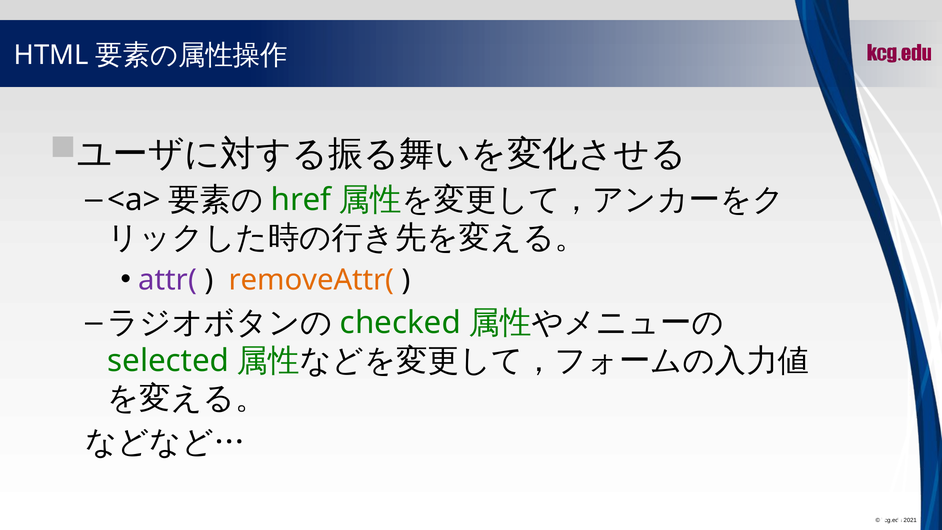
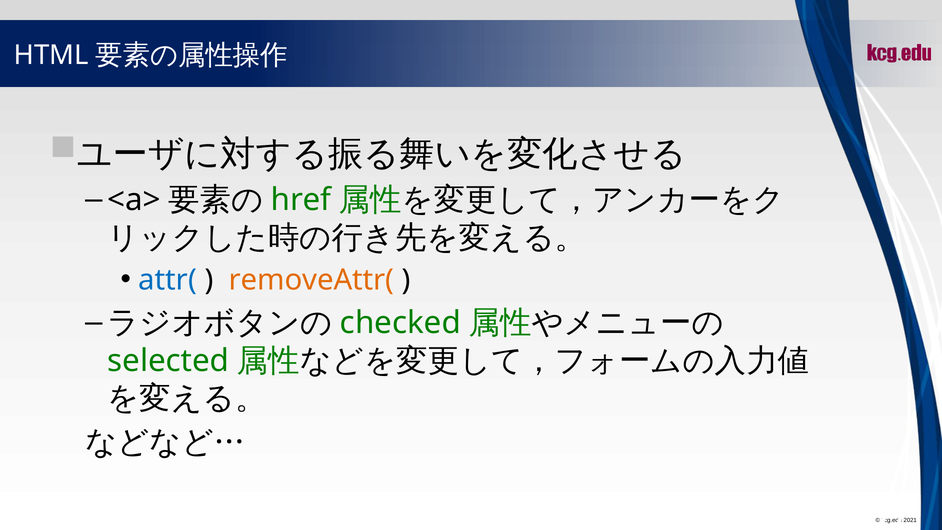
attr( colour: purple -> blue (168, 280)
